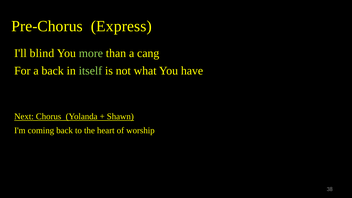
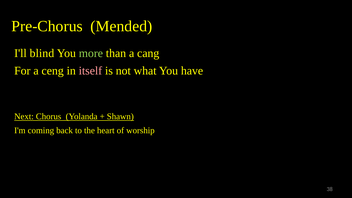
Express: Express -> Mended (121, 26)
a back: back -> ceng (53, 71)
itself colour: light green -> pink (90, 71)
